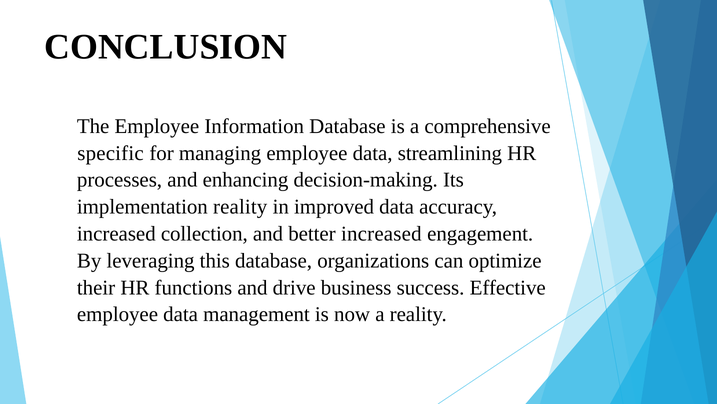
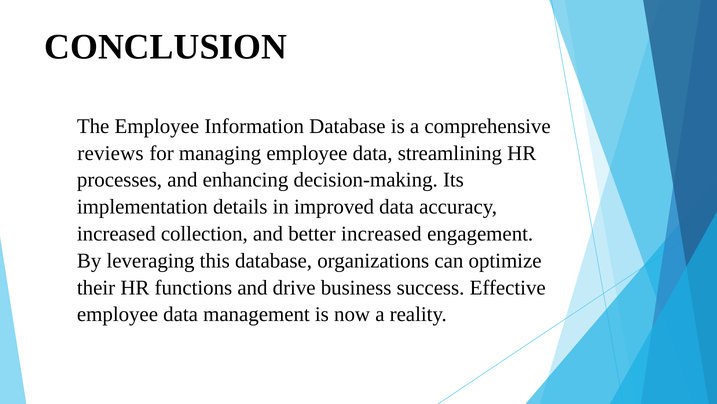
specific: specific -> reviews (110, 153)
implementation reality: reality -> details (240, 207)
